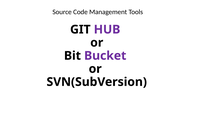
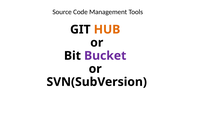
HUB colour: purple -> orange (107, 29)
